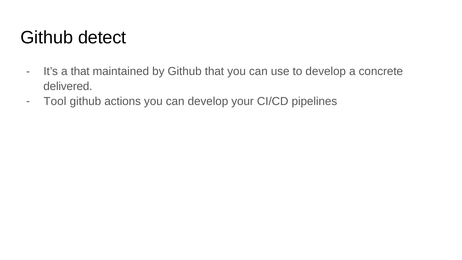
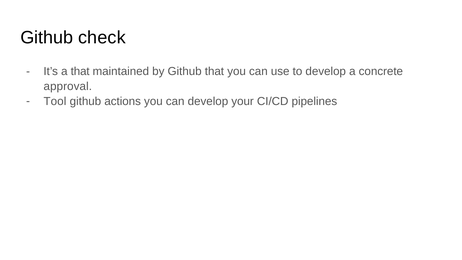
detect: detect -> check (102, 37)
delivered: delivered -> approval (68, 86)
